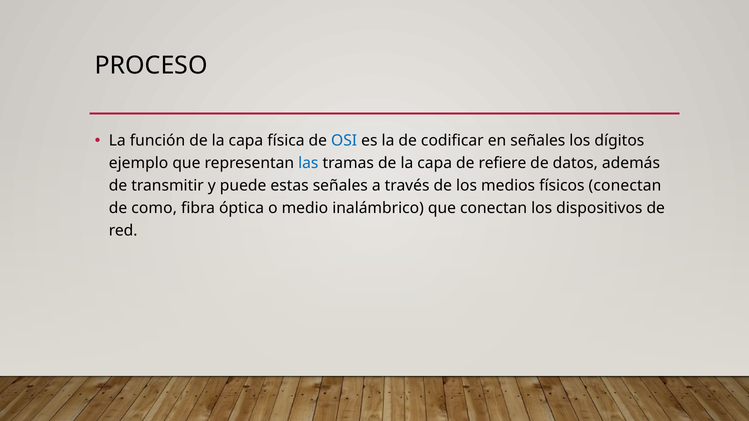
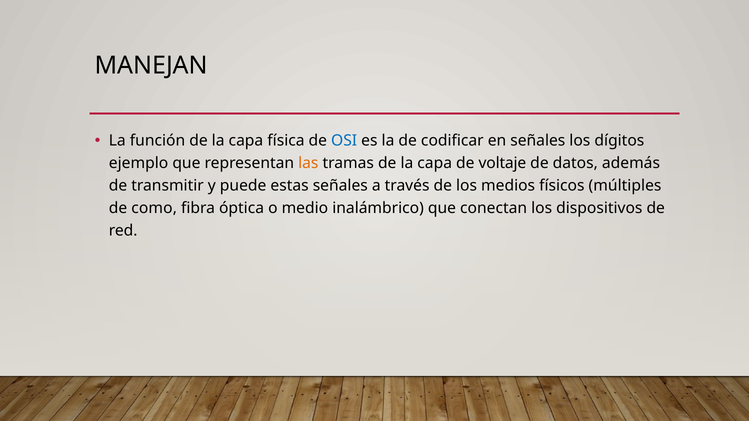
PROCESO: PROCESO -> MANEJAN (151, 66)
las colour: blue -> orange (308, 163)
refiere: refiere -> voltaje (502, 163)
físicos conectan: conectan -> múltiples (625, 186)
